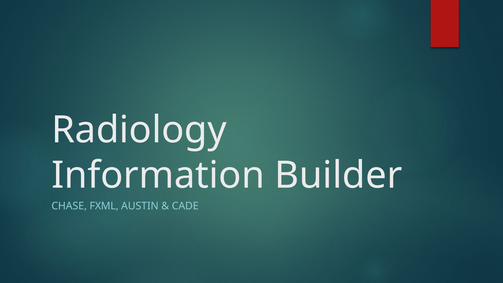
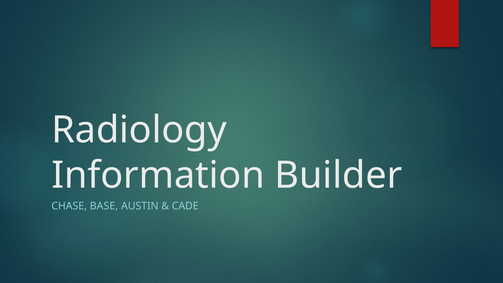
FXML: FXML -> BASE (104, 206)
